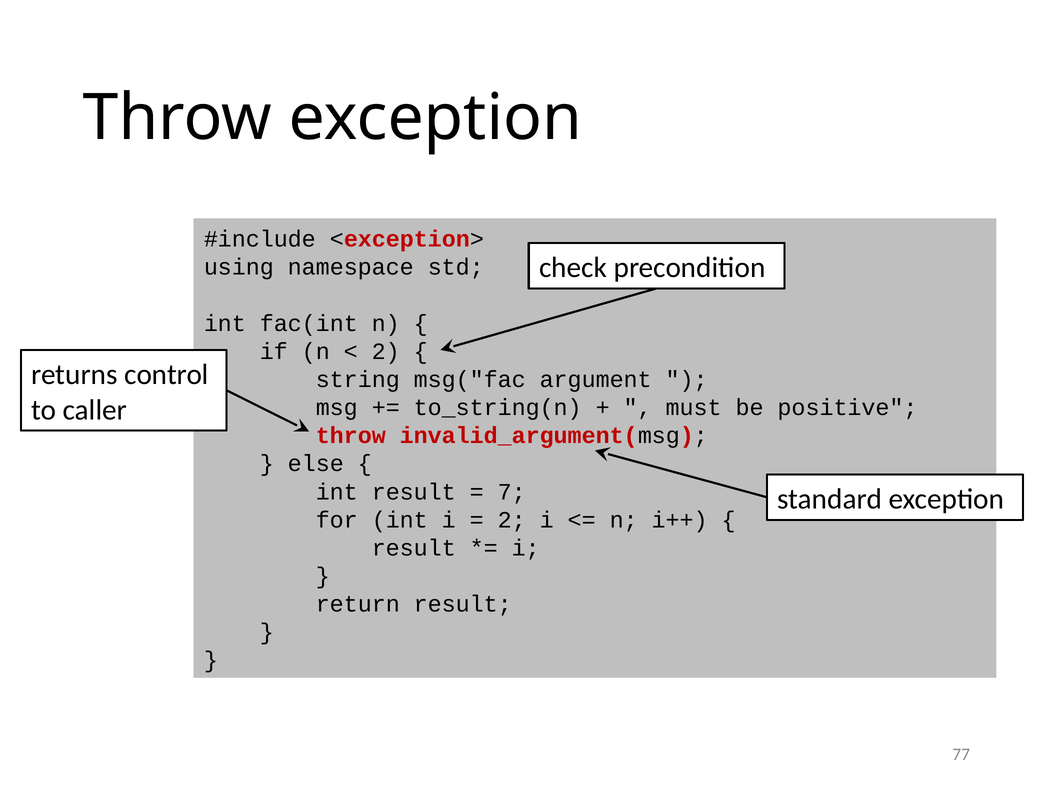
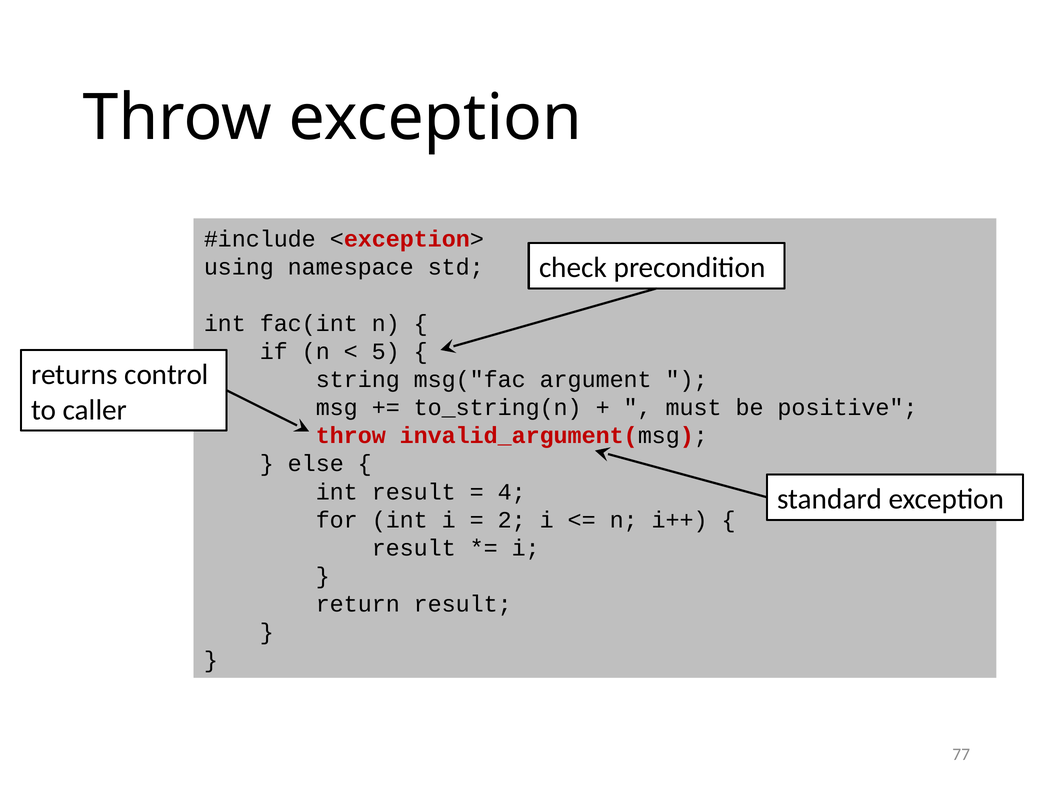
2: 2 -> 5 (386, 351)
7: 7 -> 4 (512, 492)
